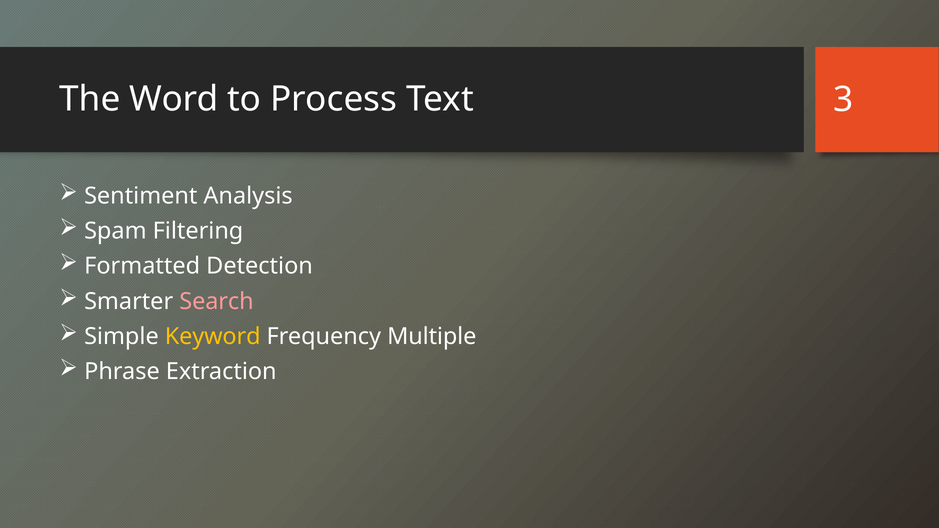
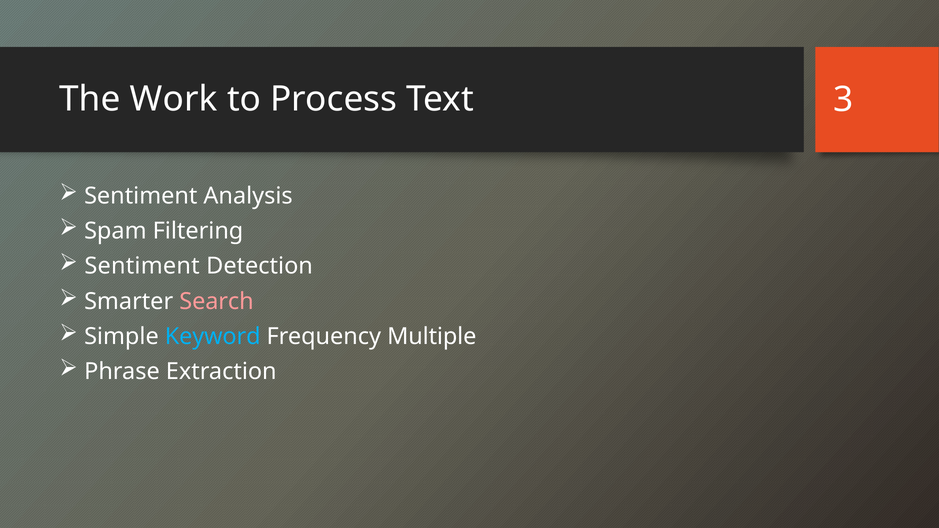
Word: Word -> Work (174, 99)
Formatted: Formatted -> Sentiment (142, 266)
Keyword colour: yellow -> light blue (213, 337)
